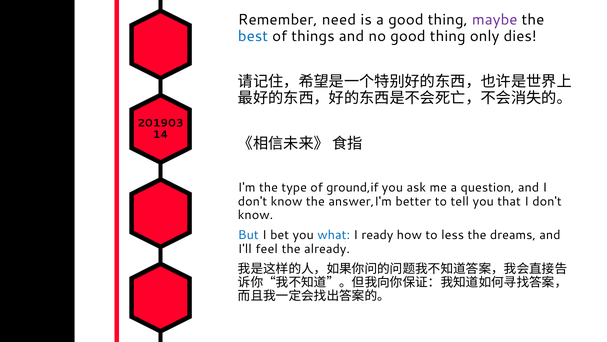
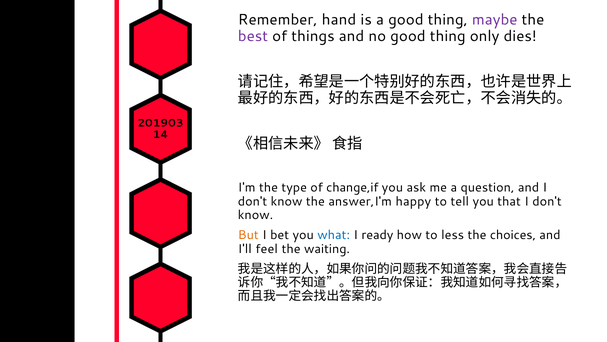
need: need -> hand (339, 20)
best colour: blue -> purple (253, 36)
ground,if: ground,if -> change,if (352, 187)
better: better -> happy (413, 201)
But colour: blue -> orange (248, 235)
dreams: dreams -> choices (513, 235)
already: already -> waiting (327, 248)
